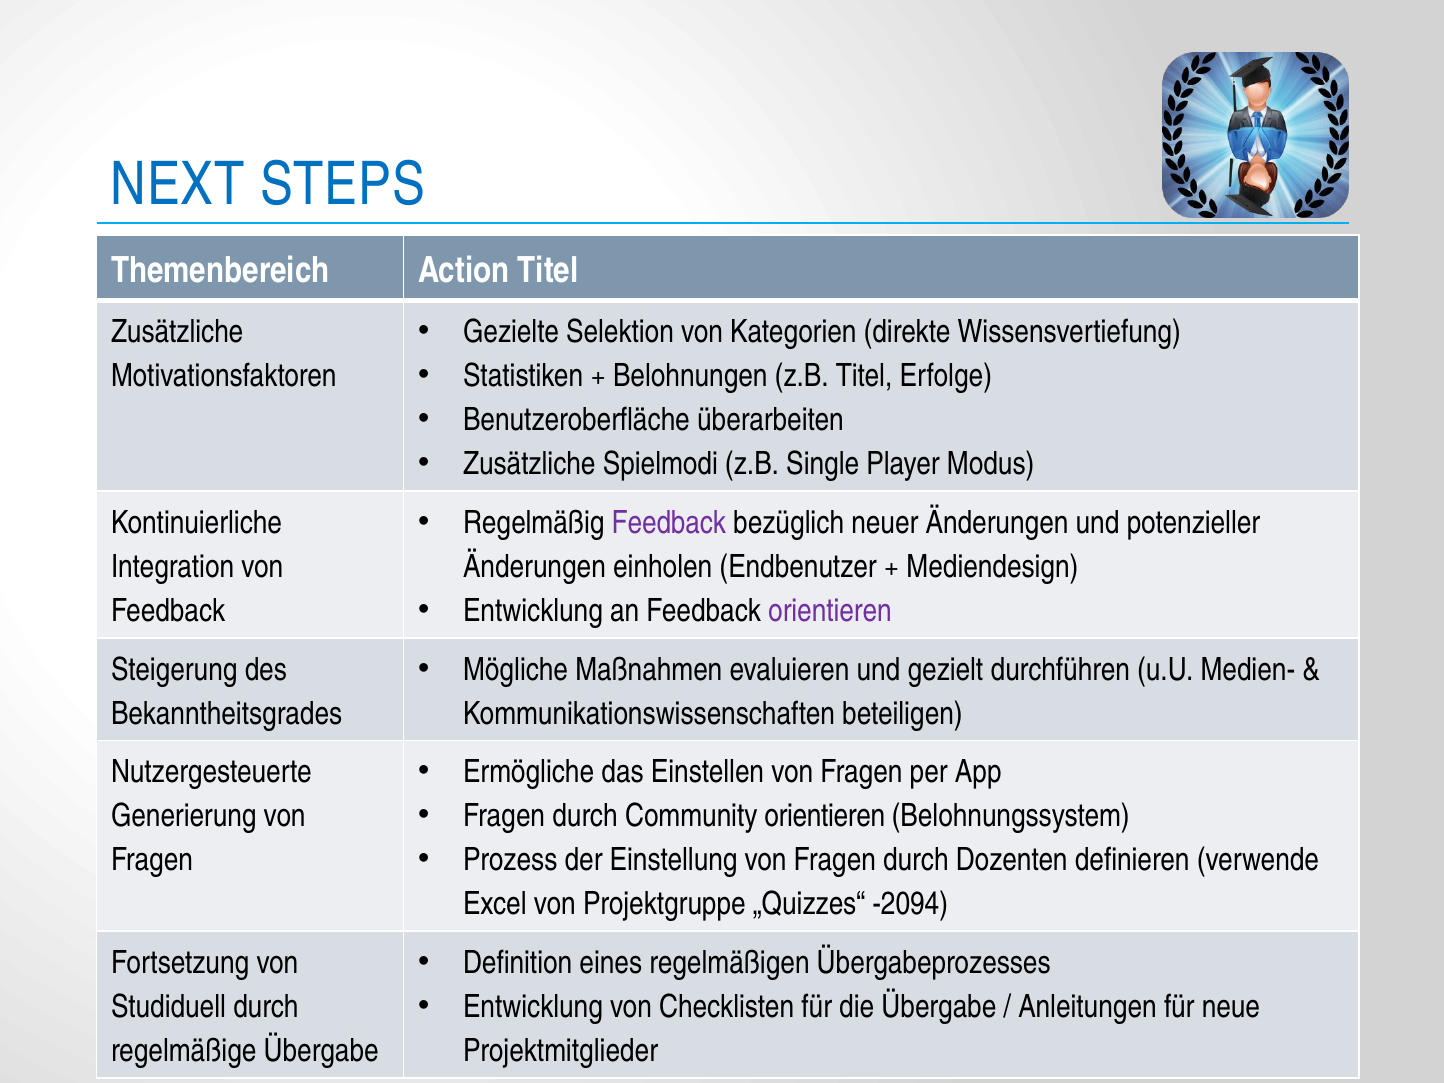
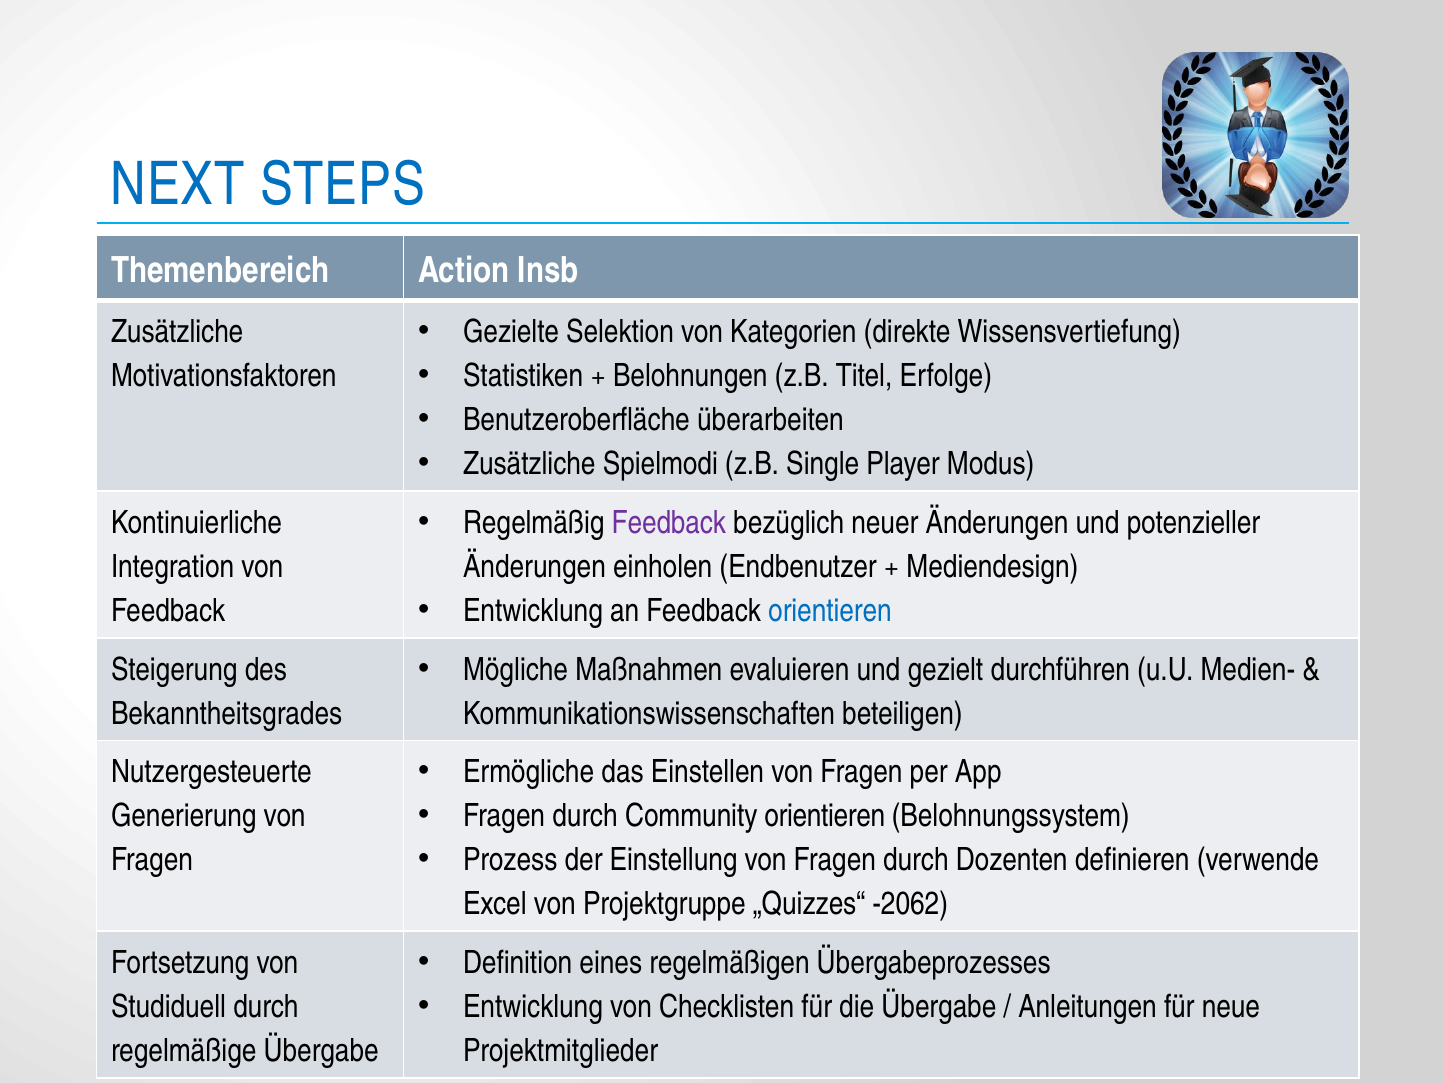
Action Titel: Titel -> Insb (548, 270)
orientieren colour: purple -> blue (830, 611)
-2094: -2094 -> -2062 (910, 904)
